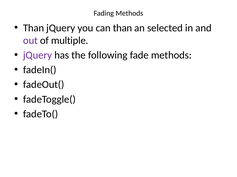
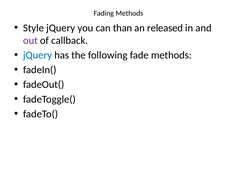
Than: Than -> Style (34, 28)
selected: selected -> released (165, 28)
multiple: multiple -> callback (70, 41)
jQuery colour: purple -> blue (38, 55)
